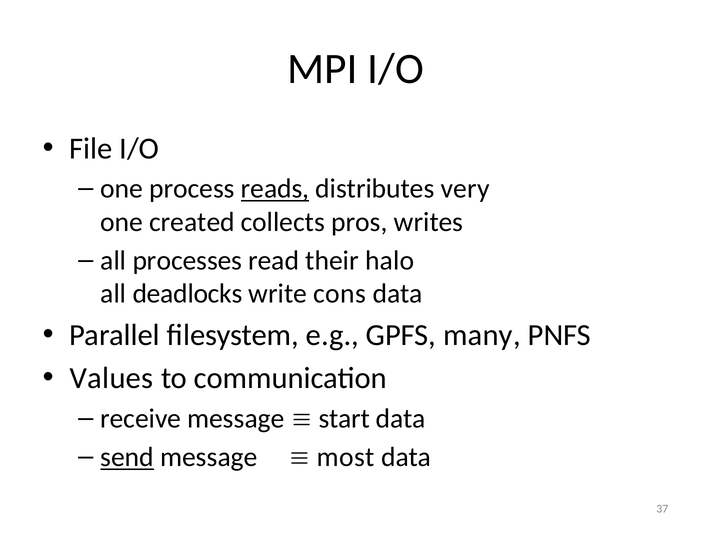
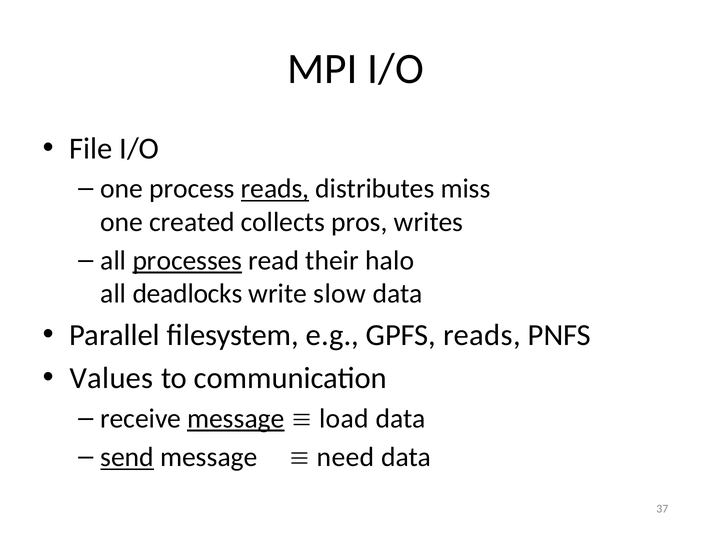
very: very -> miss (466, 189)
processes underline: none -> present (187, 261)
cons: cons -> slow (340, 294)
GPFS many: many -> reads (482, 335)
message underline: none -> present (236, 419)
start: start -> load (344, 419)
most: most -> need (346, 458)
